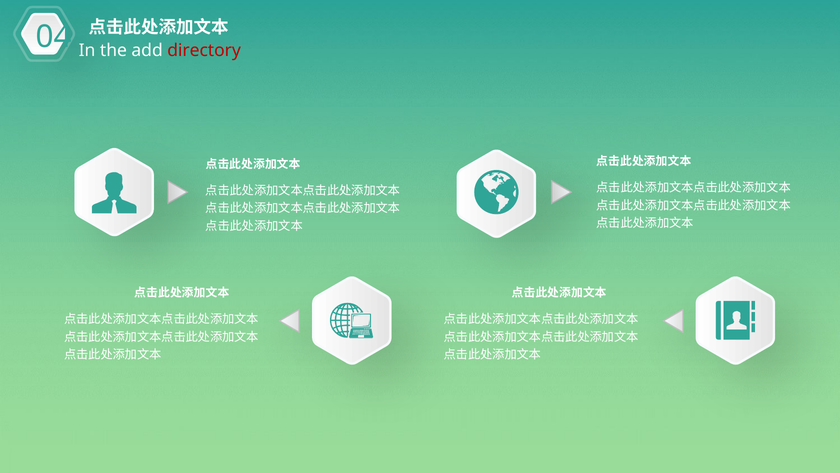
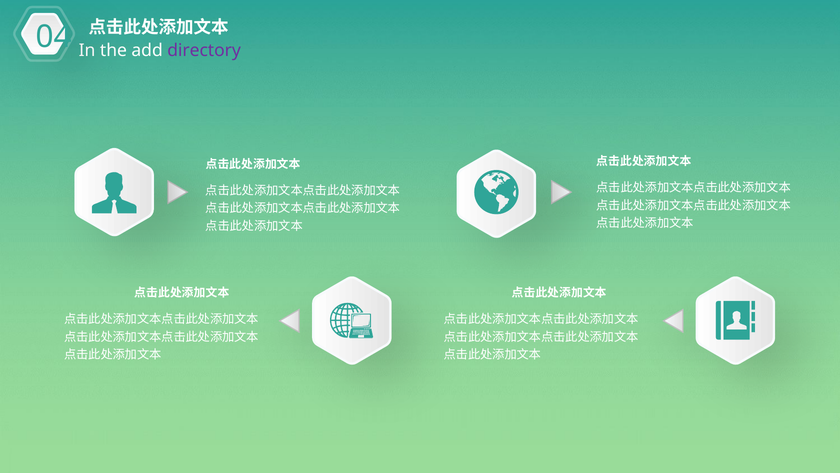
directory colour: red -> purple (204, 50)
